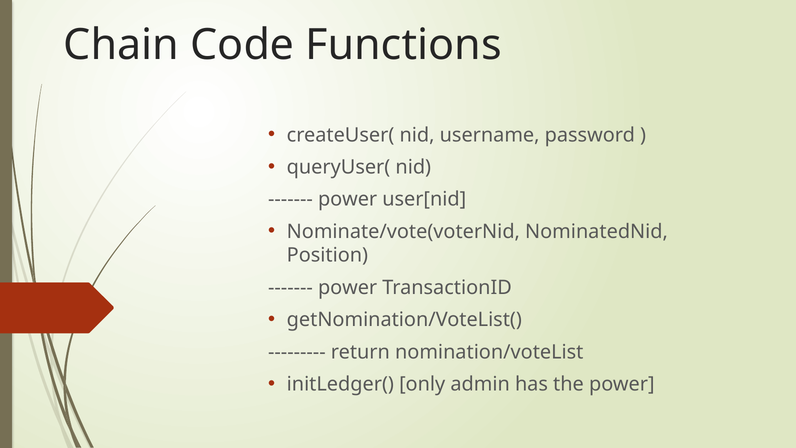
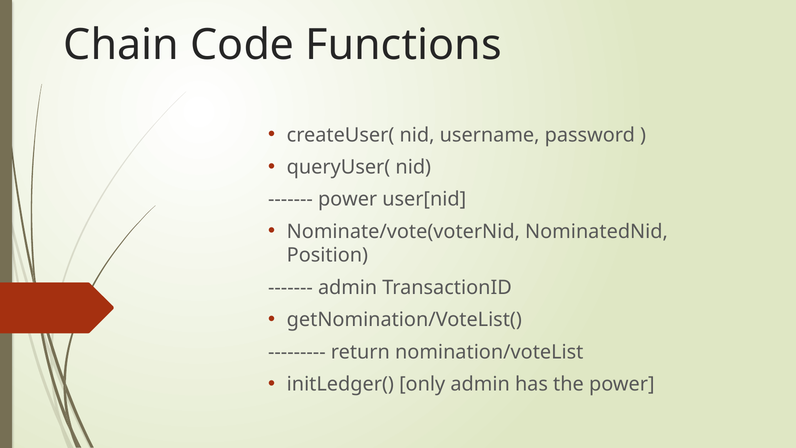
power: power -> admin (348, 287)
